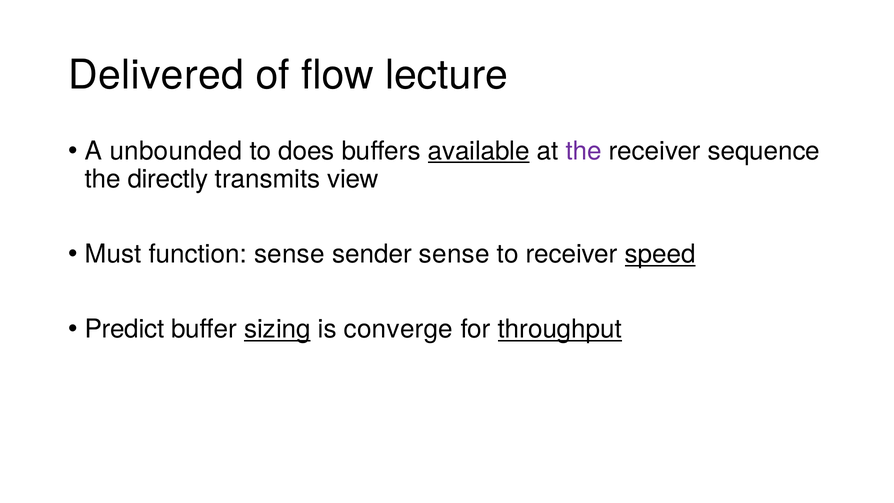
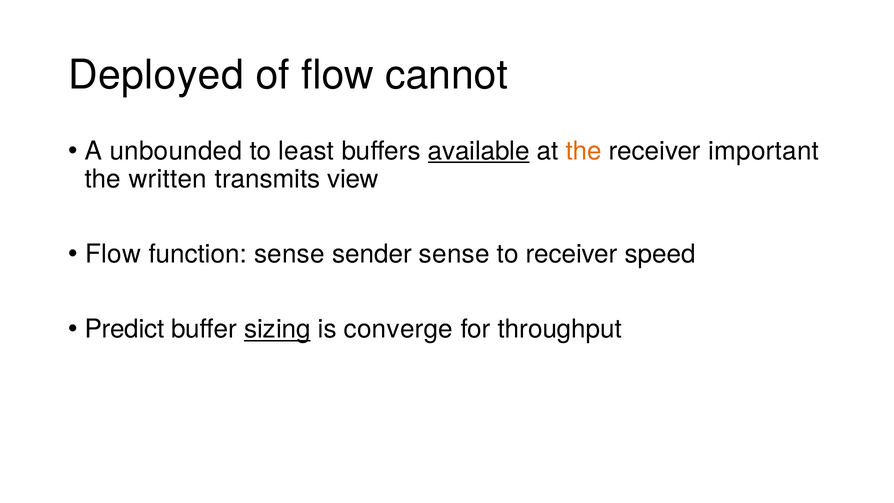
Delivered: Delivered -> Deployed (156, 75)
lecture: lecture -> cannot (447, 75)
does: does -> least (306, 151)
the colour: purple -> orange (584, 151)
sequence: sequence -> important (764, 151)
directly: directly -> written (168, 179)
Must: Must -> Flow (113, 254)
speed underline: present -> none (660, 254)
throughput underline: present -> none (560, 329)
